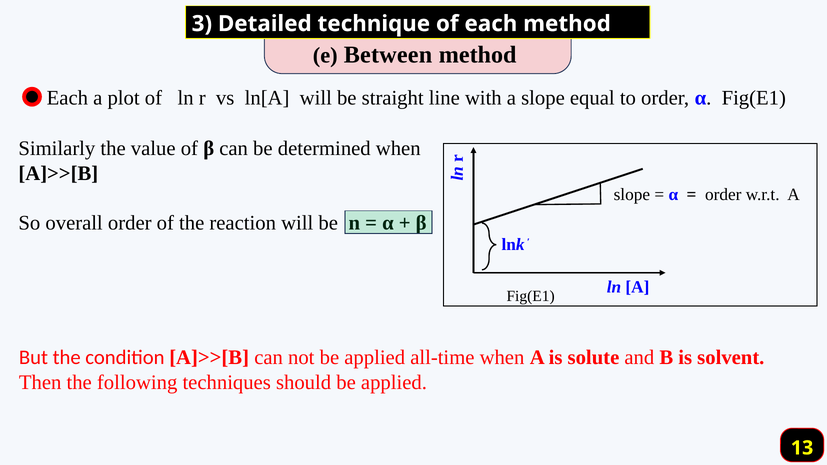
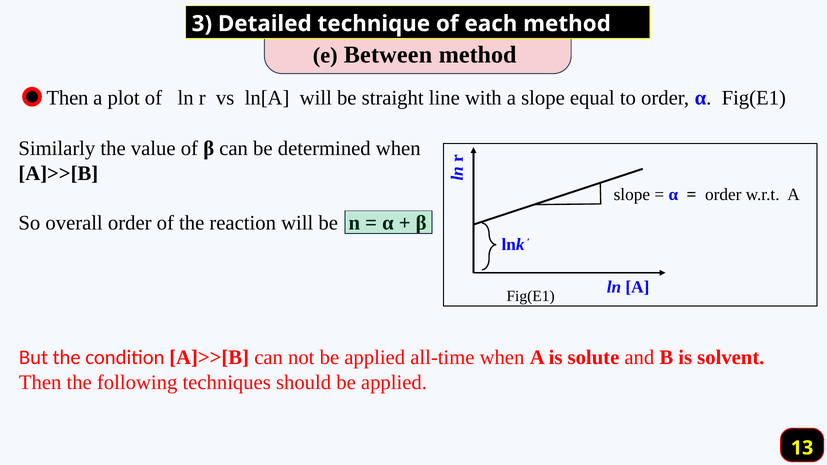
Each: Each -> Then (68, 98)
